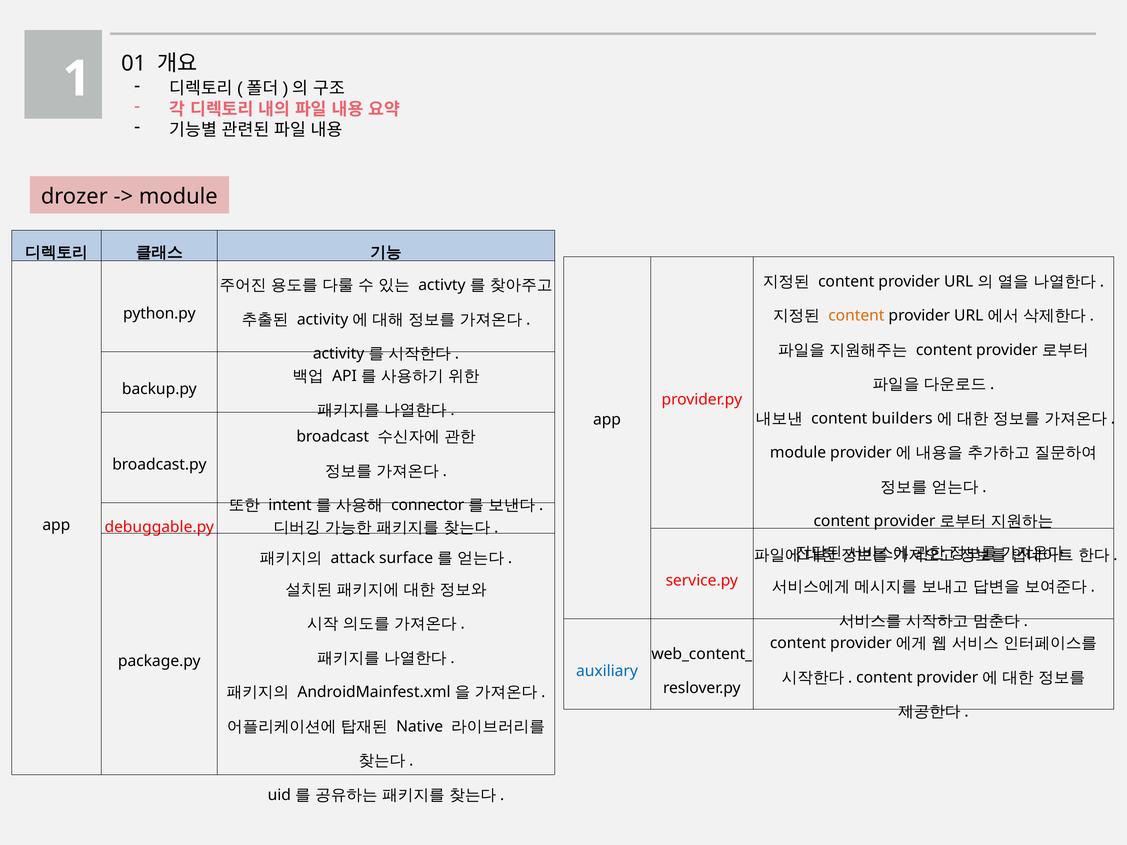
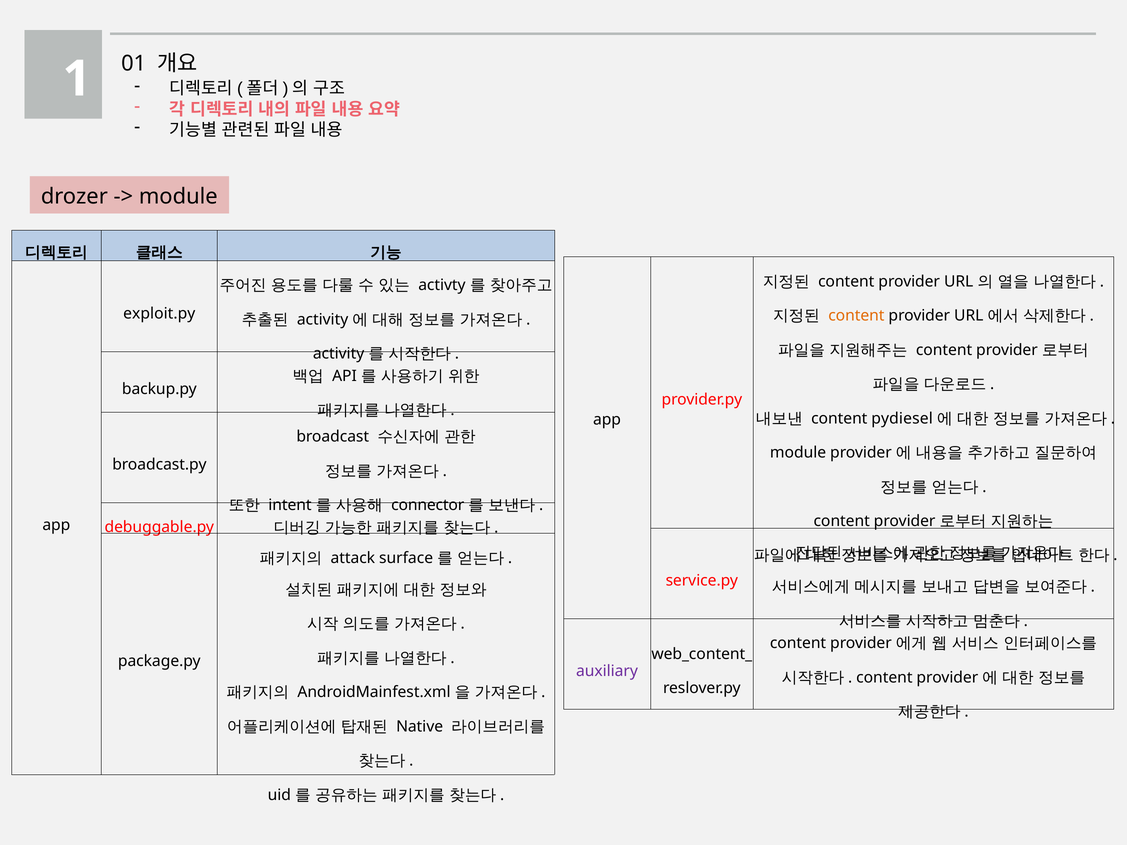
python.py: python.py -> exploit.py (159, 313)
builders: builders -> pydiesel (902, 418)
auxiliary colour: blue -> purple (607, 672)
